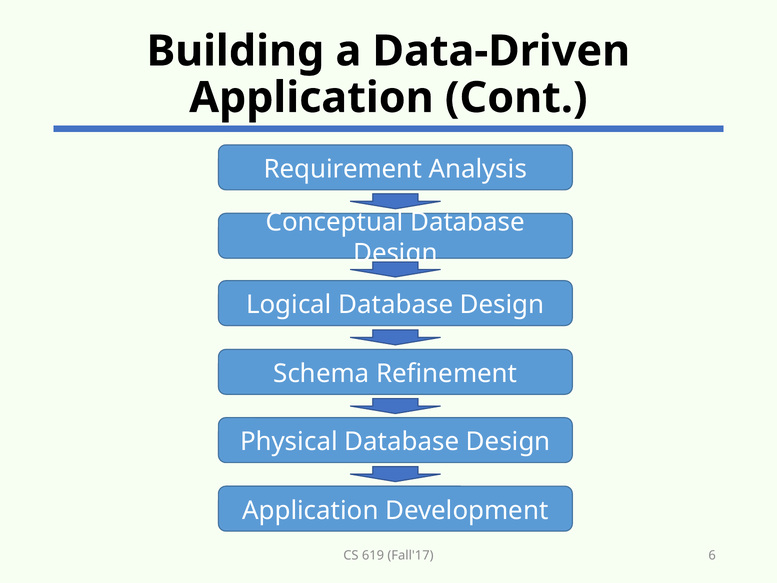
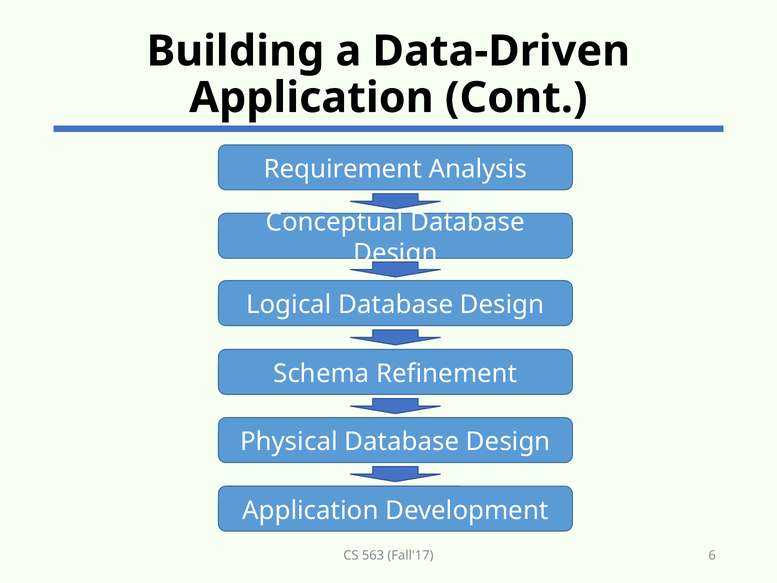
619: 619 -> 563 (373, 555)
